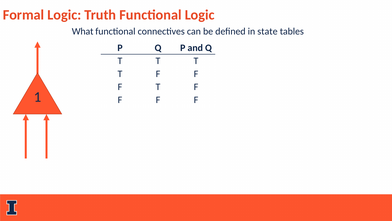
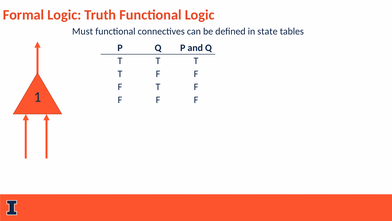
What: What -> Must (83, 31)
